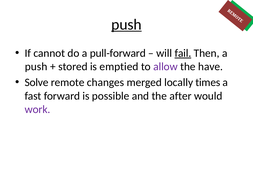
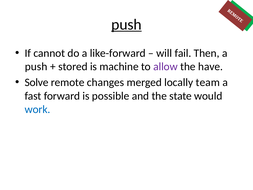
pull-forward: pull-forward -> like-forward (118, 53)
fail underline: present -> none (183, 53)
emptied: emptied -> machine (119, 67)
times: times -> team (208, 82)
after: after -> state (181, 96)
work colour: purple -> blue (38, 109)
